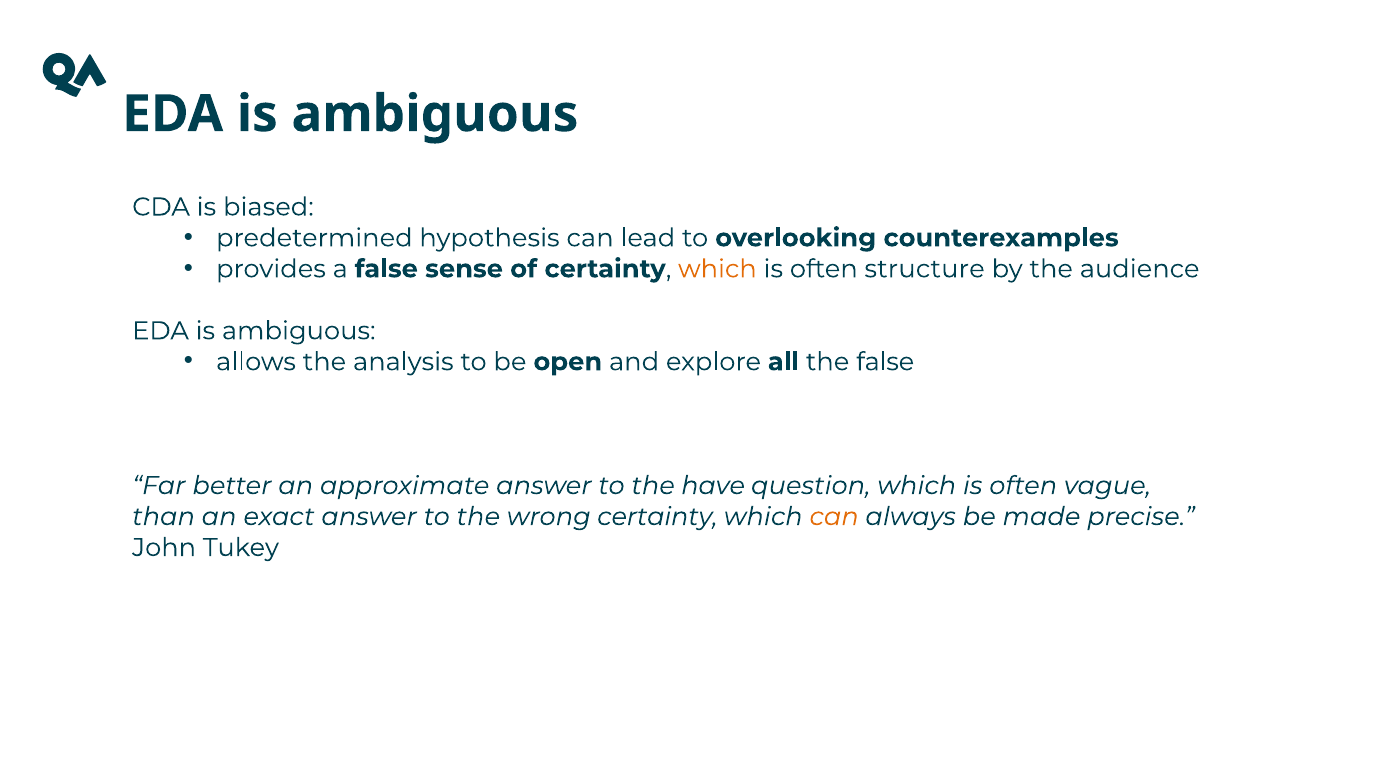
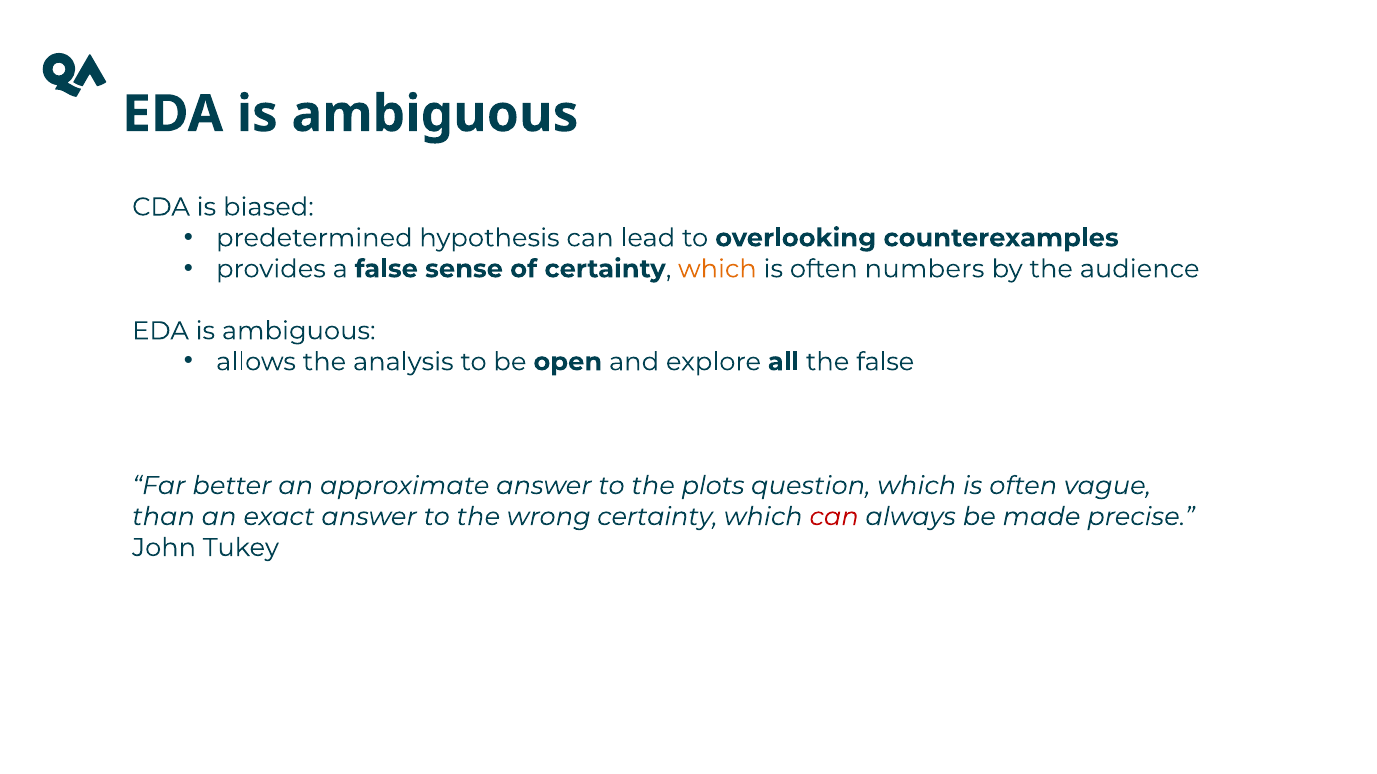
structure: structure -> numbers (925, 269)
have: have -> plots (713, 486)
can colour: orange -> red (834, 517)
